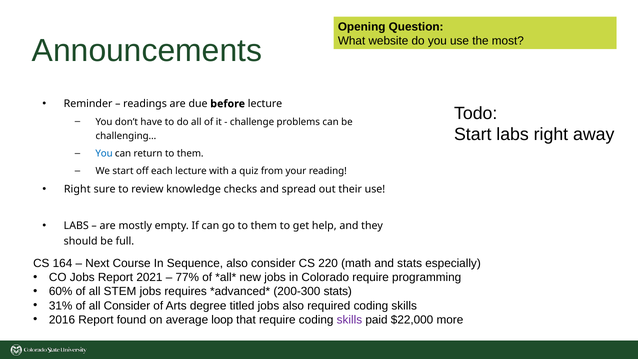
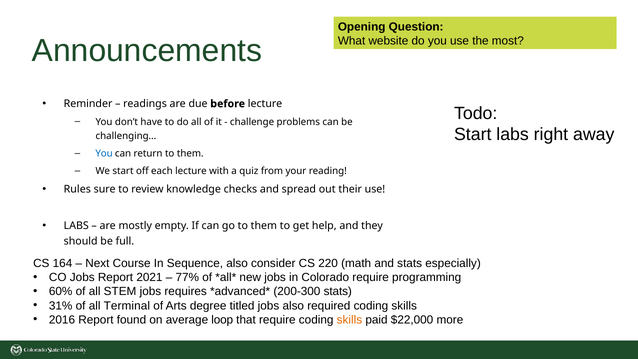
Right: Right -> Rules (77, 189)
all Consider: Consider -> Terminal (127, 306)
skills colour: purple -> orange (349, 320)
